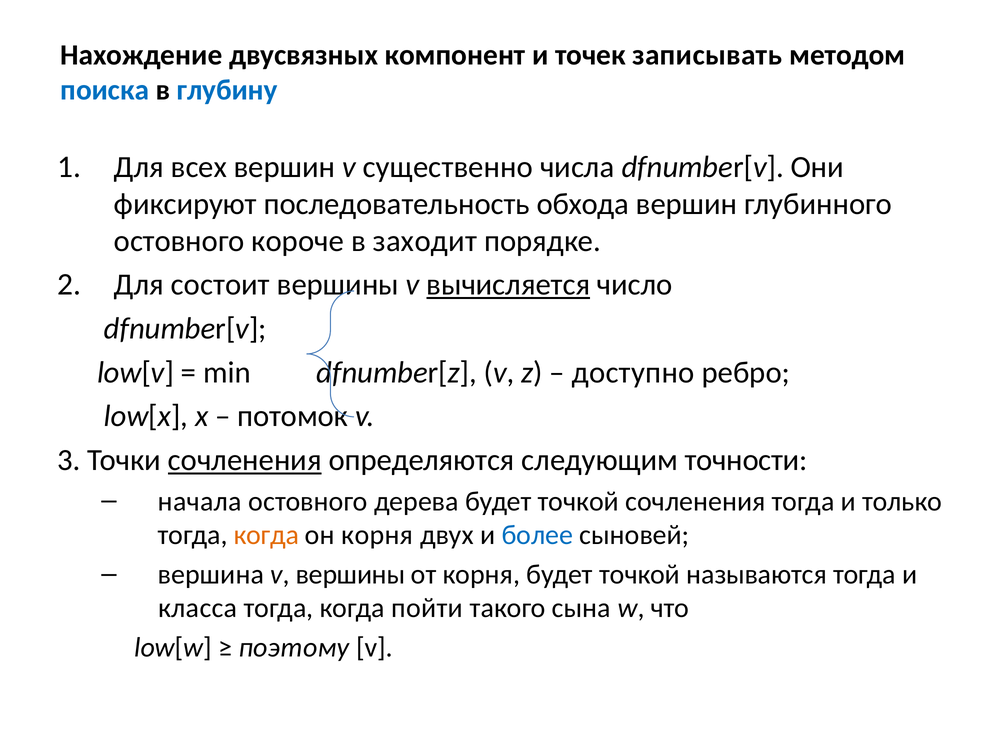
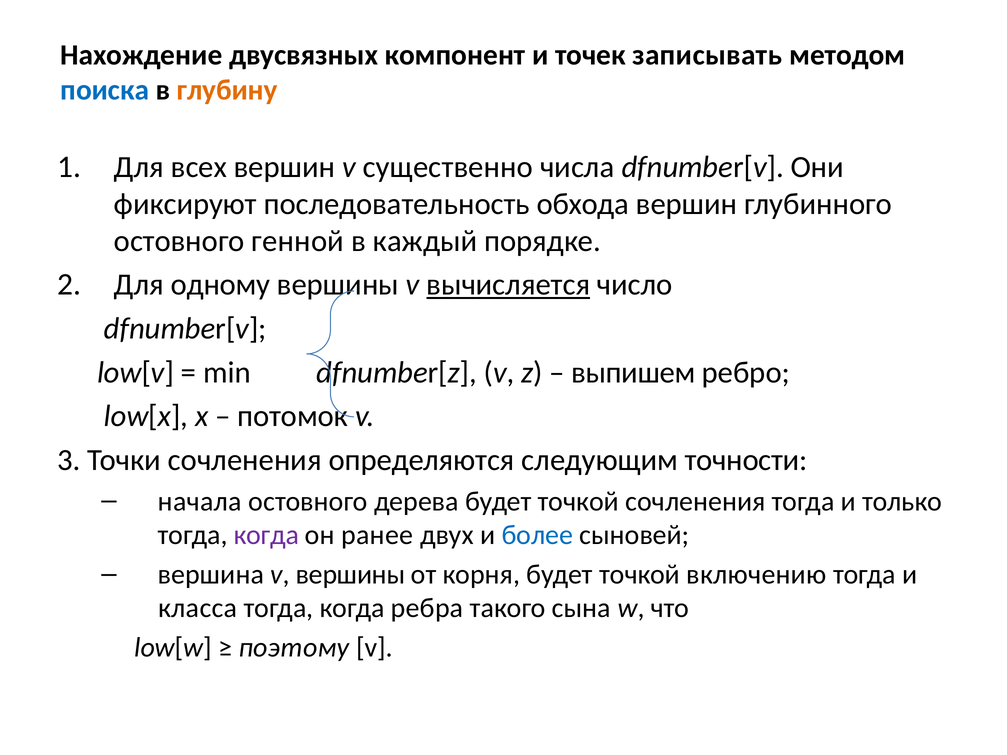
глубину colour: blue -> orange (227, 90)
короче: короче -> генной (298, 241)
заходит: заходит -> каждый (425, 241)
состоит: состоит -> одному (220, 285)
доступно: доступно -> выпишем (633, 373)
сочленения underline: present -> none (245, 460)
когда colour: orange -> purple (266, 535)
он корня: корня -> ранее (377, 535)
называются: называются -> включению (756, 575)
пойти: пойти -> ребра (427, 608)
